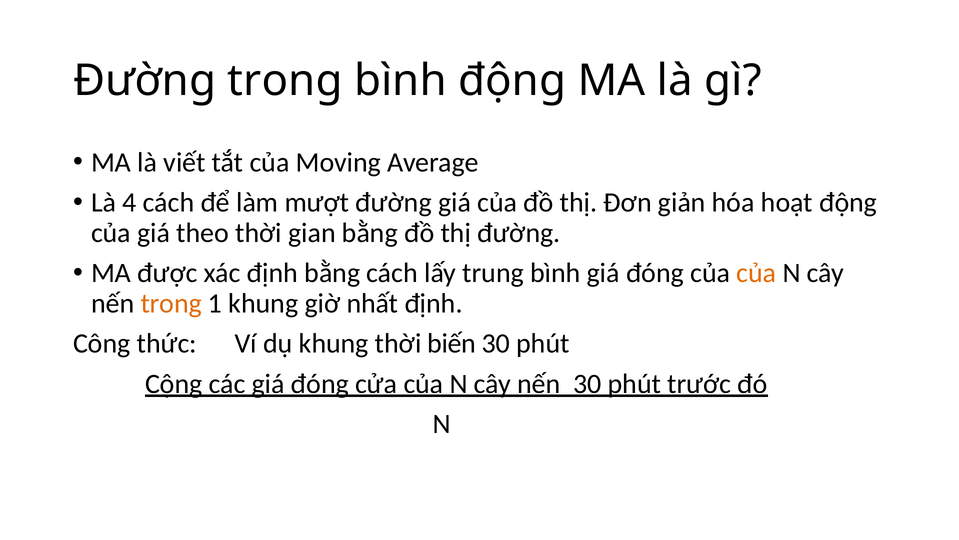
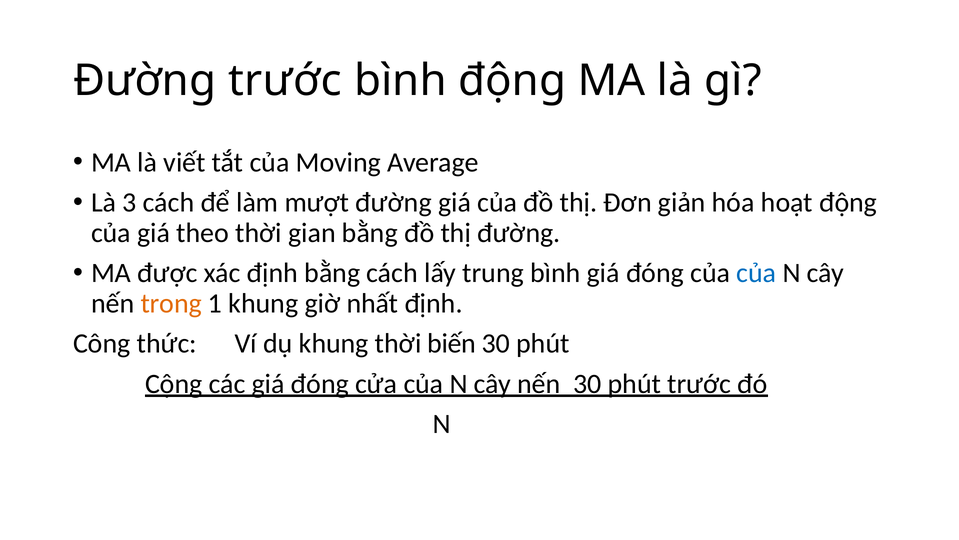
Đường trong: trong -> trước (285, 81)
4: 4 -> 3 (130, 202)
của colour: orange -> blue (756, 273)
